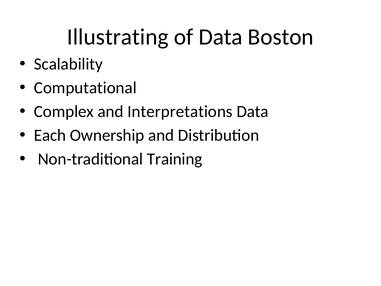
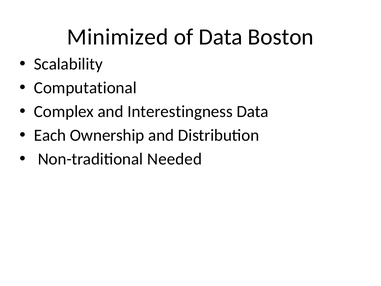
Illustrating: Illustrating -> Minimized (118, 37)
Interpretations: Interpretations -> Interestingness (180, 111)
Training: Training -> Needed (175, 159)
